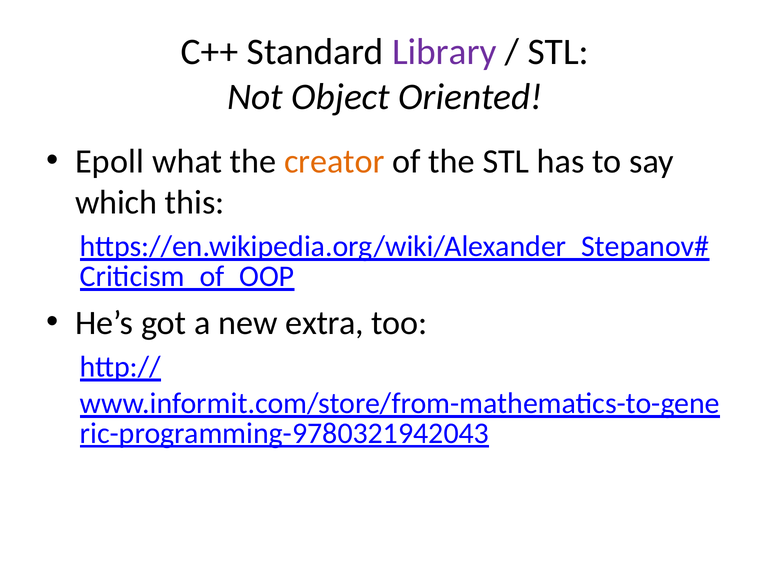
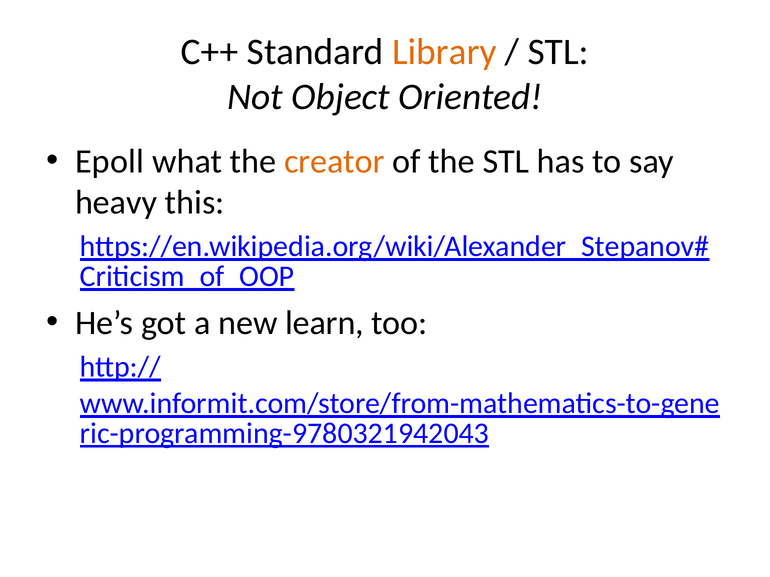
Library colour: purple -> orange (444, 52)
which: which -> heavy (116, 203)
extra: extra -> learn (325, 323)
